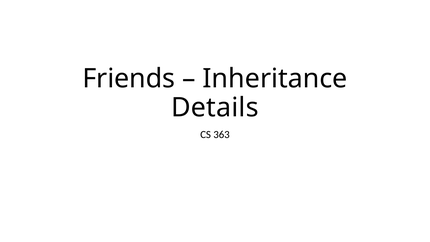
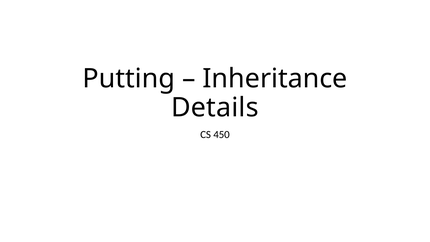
Friends: Friends -> Putting (129, 78)
363: 363 -> 450 (222, 134)
